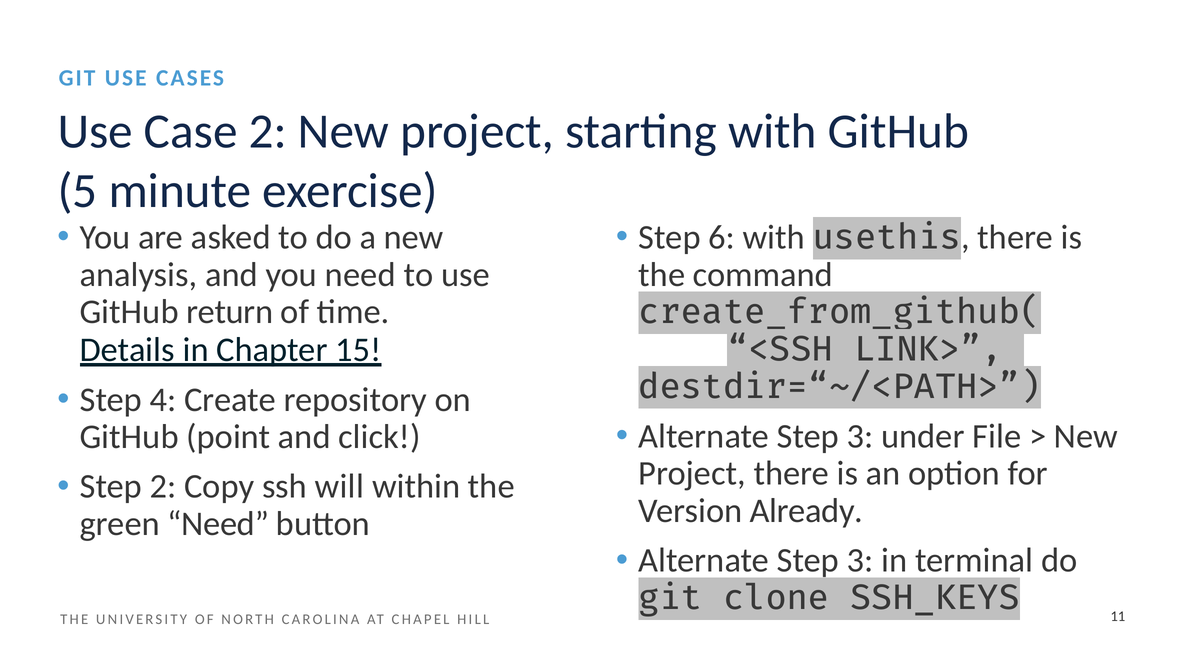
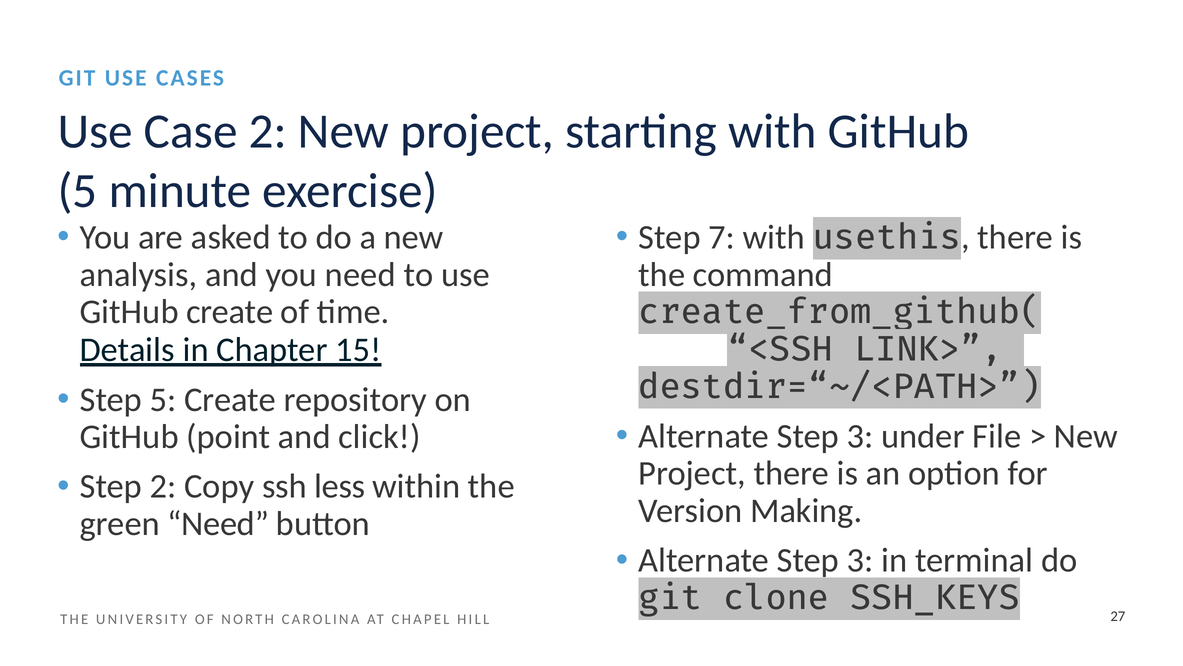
6: 6 -> 7 (722, 237)
GitHub return: return -> create (230, 312)
Step 4: 4 -> 5 (163, 399)
will: will -> less (340, 486)
Already: Already -> Making (806, 510)
11: 11 -> 27 (1118, 616)
